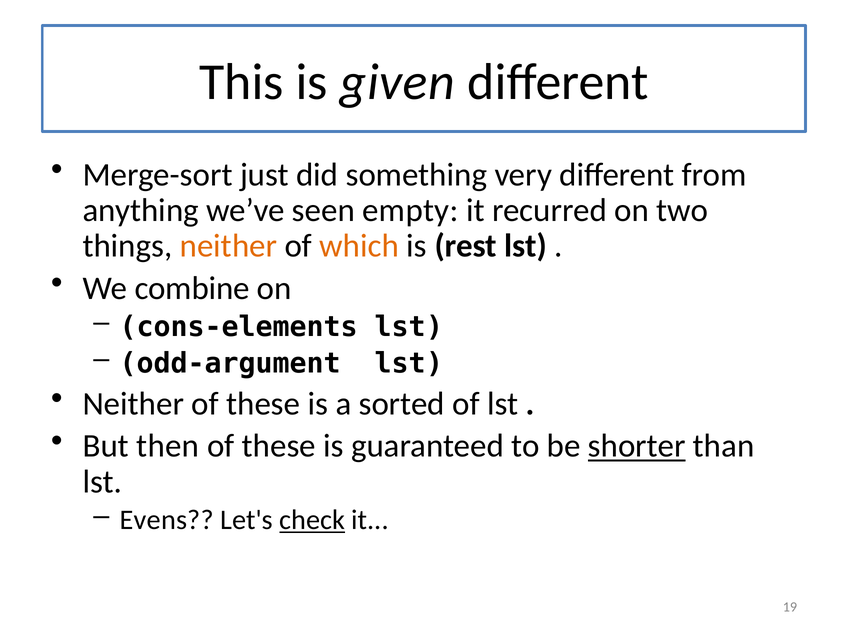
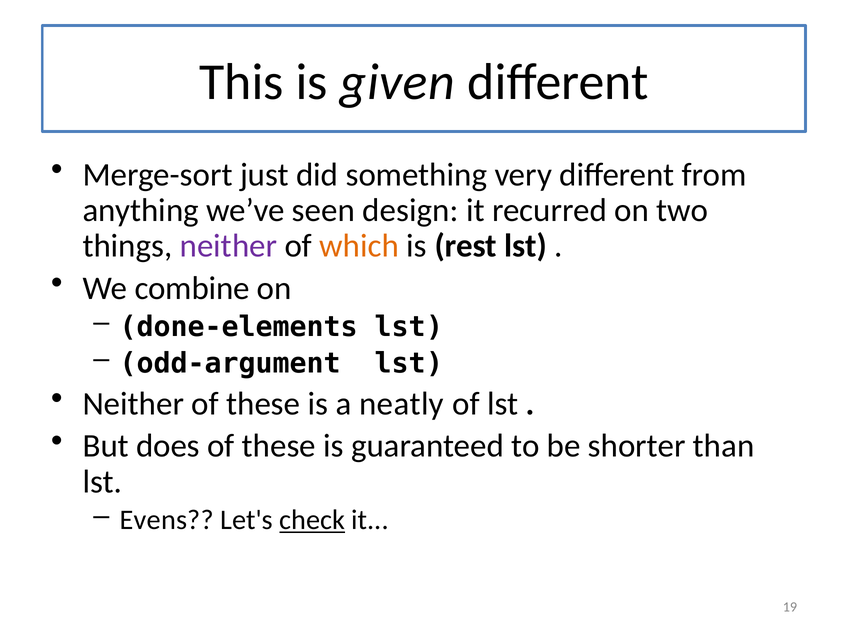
empty: empty -> design (410, 210)
neither colour: orange -> purple (228, 246)
cons-elements: cons-elements -> done-elements (239, 327)
sorted: sorted -> neatly (402, 404)
then: then -> does (168, 446)
shorter underline: present -> none (637, 446)
